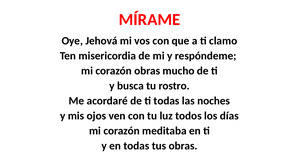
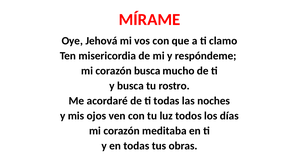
corazón obras: obras -> busca (147, 71)
